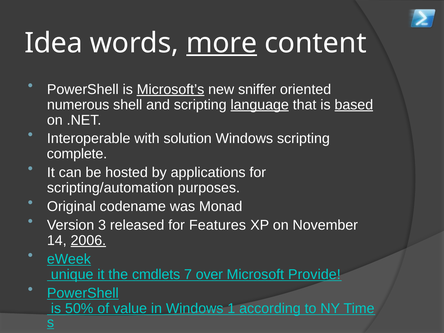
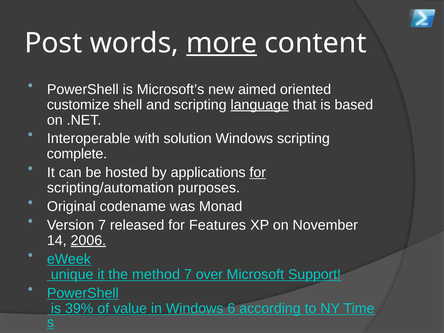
Idea: Idea -> Post (53, 43)
Microsoft’s underline: present -> none (171, 89)
sniffer: sniffer -> aimed (257, 89)
numerous: numerous -> customize (78, 105)
based underline: present -> none (354, 105)
for underline: none -> present (258, 173)
Version 3: 3 -> 7 (102, 225)
cmdlets: cmdlets -> method (156, 274)
Provide: Provide -> Support (314, 274)
50%: 50% -> 39% (79, 308)
1: 1 -> 6 (231, 308)
